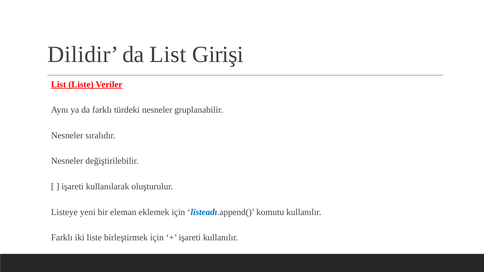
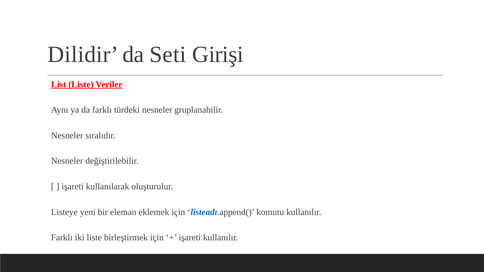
da List: List -> Seti (168, 54)
